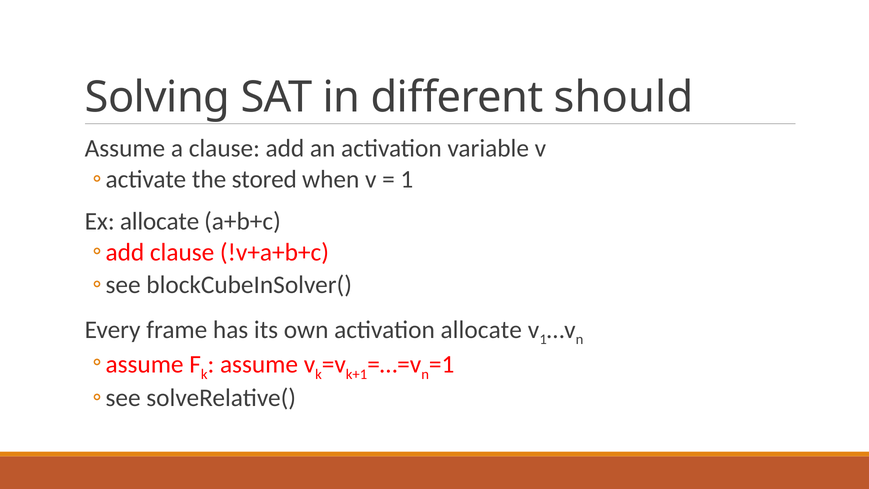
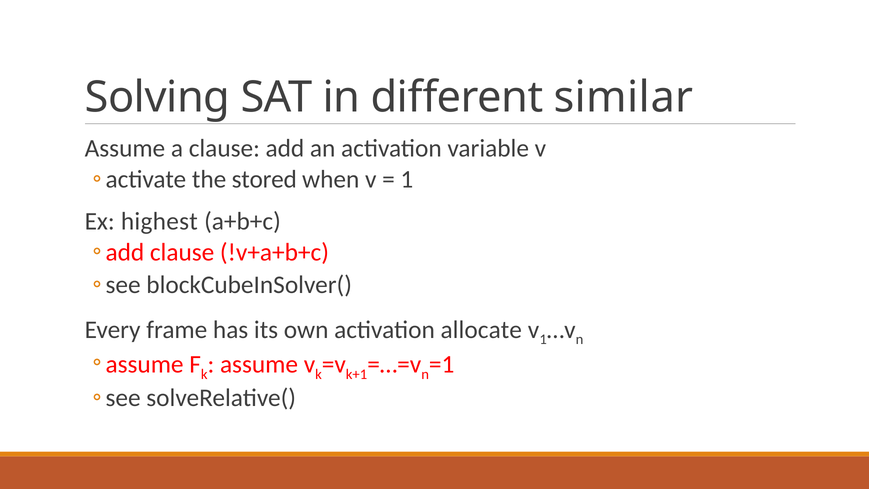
should: should -> similar (623, 97)
Ex allocate: allocate -> highest (159, 221)
